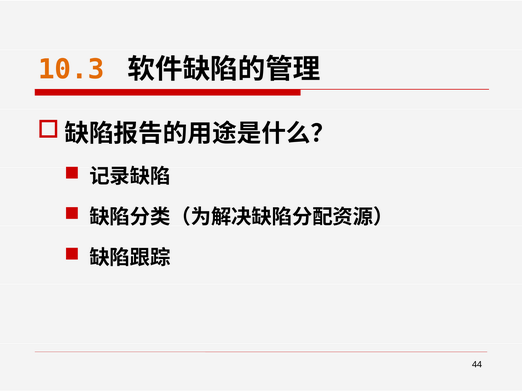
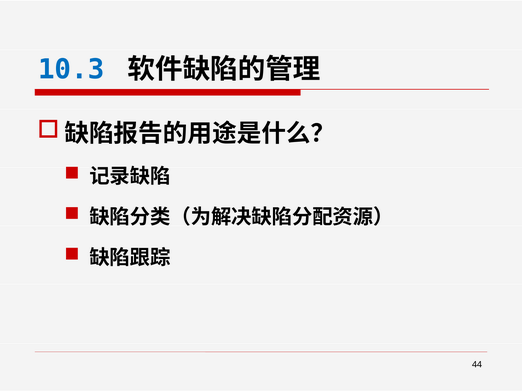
10.3 colour: orange -> blue (71, 70)
